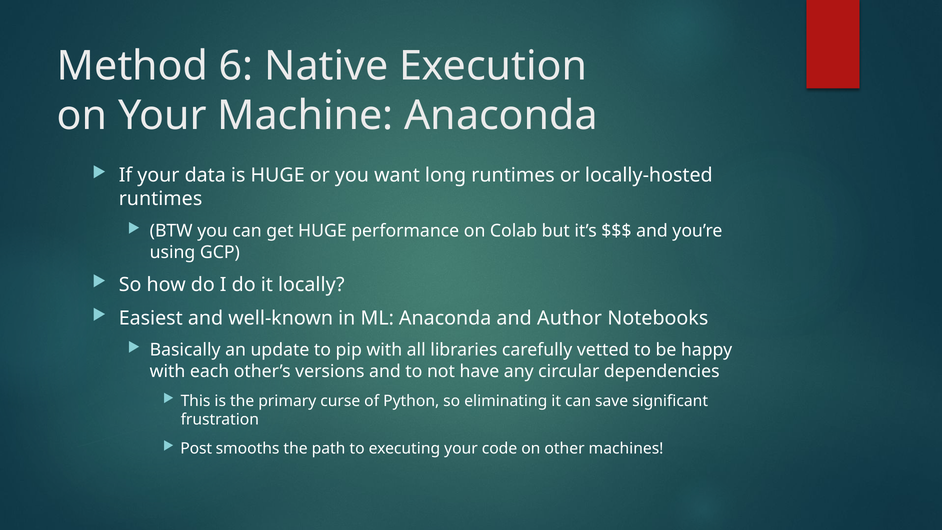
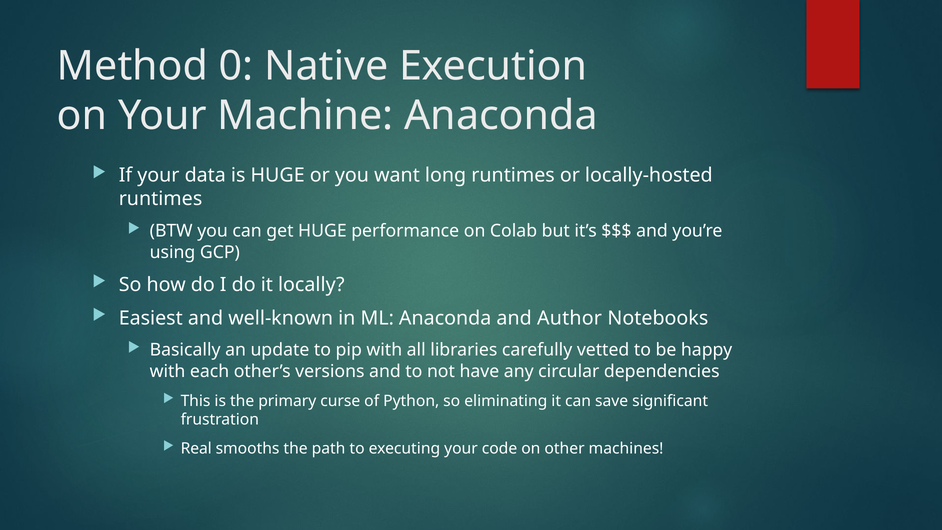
6: 6 -> 0 (236, 66)
Post: Post -> Real (196, 448)
